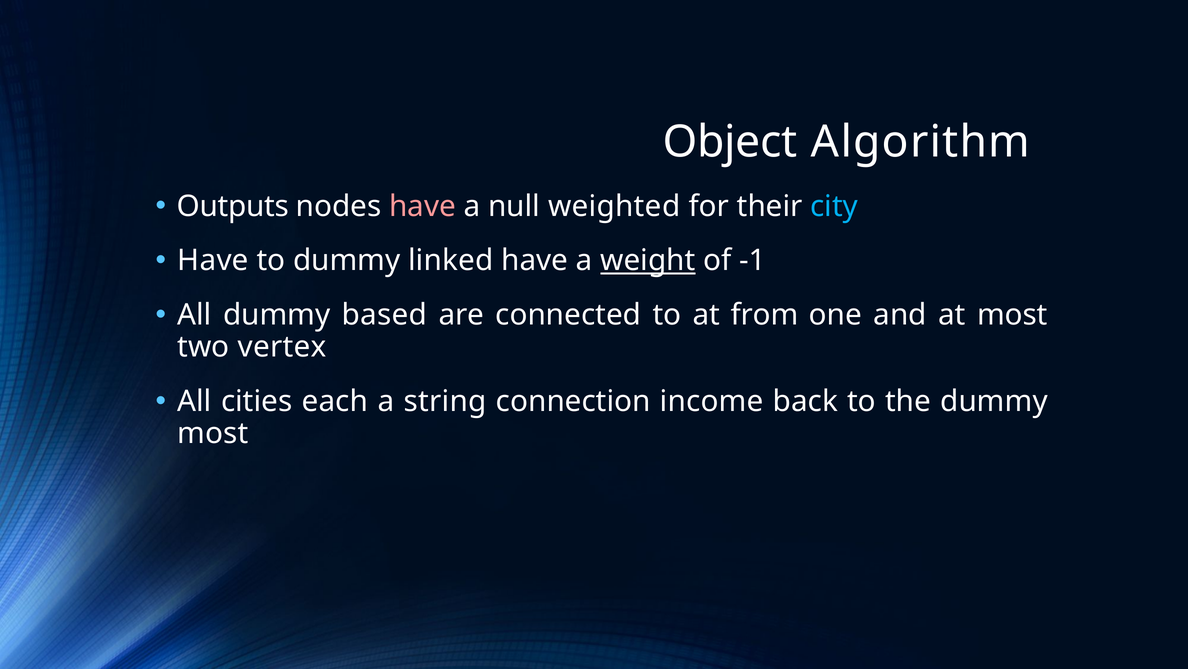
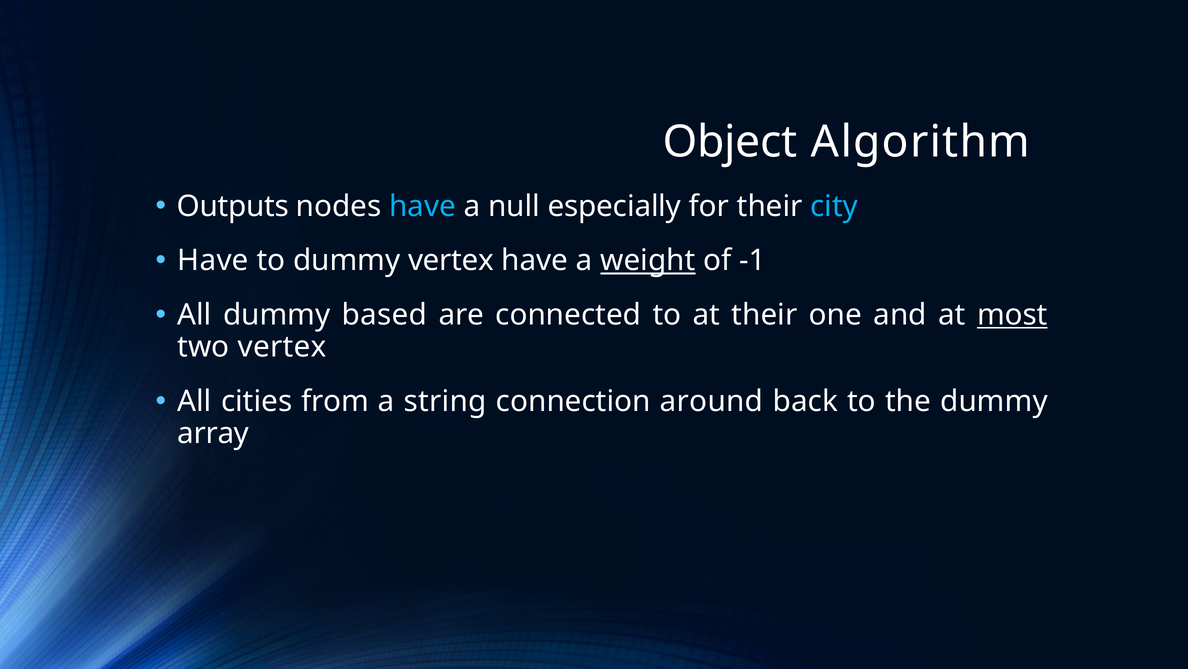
have colour: pink -> light blue (423, 206)
weighted: weighted -> especially (614, 206)
dummy linked: linked -> vertex (451, 260)
at from: from -> their (764, 315)
most underline: none -> present (1012, 315)
each: each -> from (335, 401)
income: income -> around (712, 401)
most: most -> array (213, 433)
